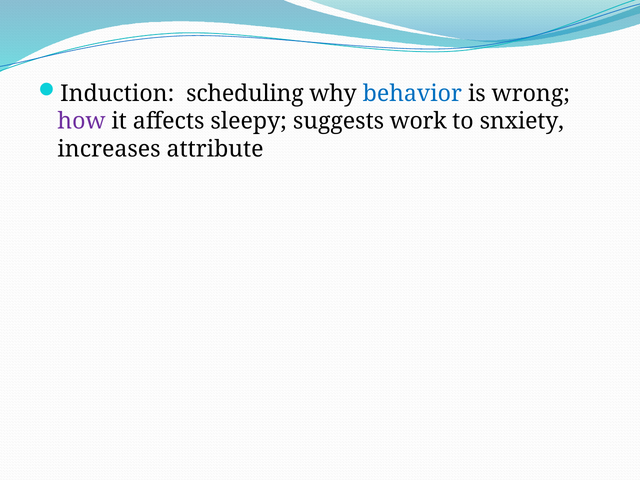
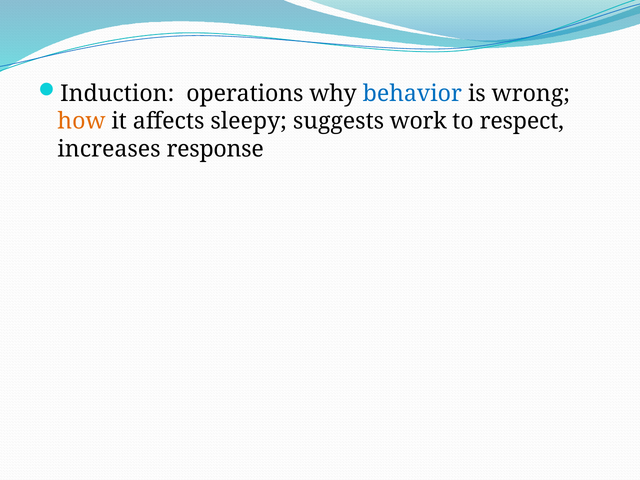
scheduling: scheduling -> operations (245, 94)
how colour: purple -> orange (81, 121)
snxiety: snxiety -> respect (522, 121)
attribute: attribute -> response (215, 149)
